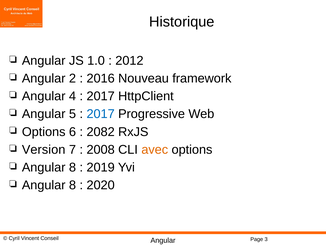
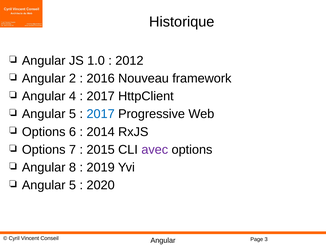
2082: 2082 -> 2014 (101, 132)
Version: Version -> Options (44, 149)
2008: 2008 -> 2015 (101, 149)
avec colour: orange -> purple (155, 149)
8: 8 -> 5 (72, 185)
